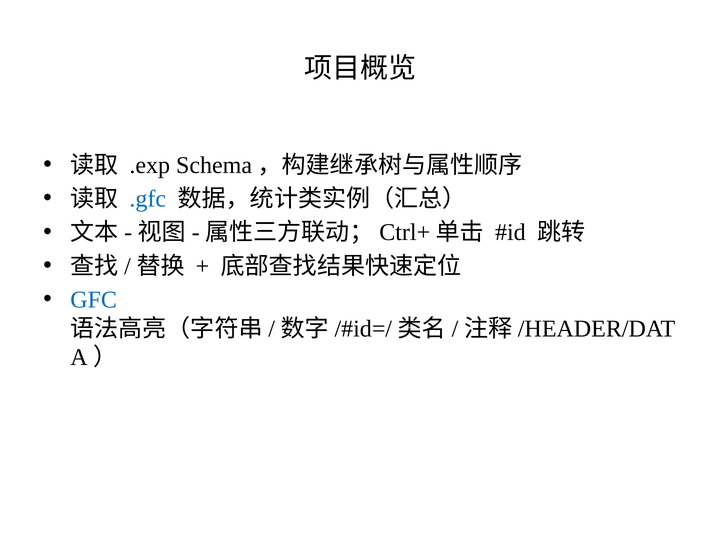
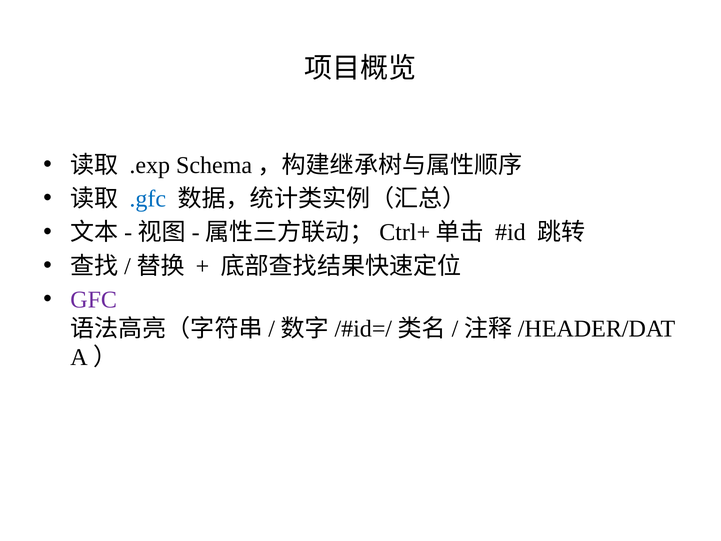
GFC colour: blue -> purple (94, 300)
